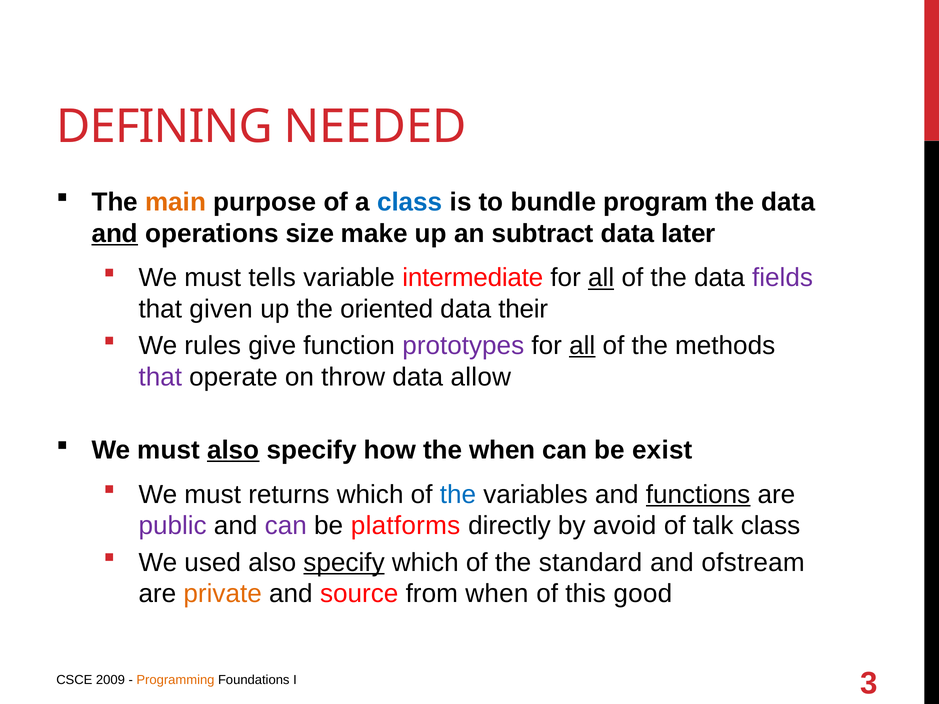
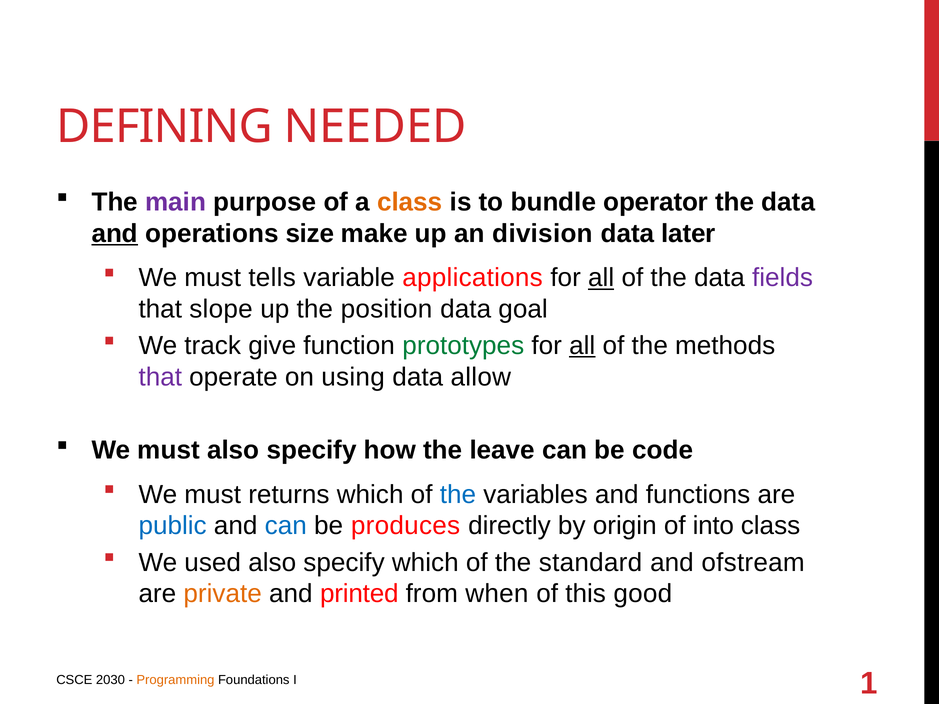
main colour: orange -> purple (176, 202)
class colour: blue -> orange (410, 202)
program: program -> operator (656, 202)
subtract: subtract -> division (542, 234)
intermediate: intermediate -> applications (473, 278)
given: given -> slope (221, 309)
oriented: oriented -> position (386, 309)
their: their -> goal (523, 309)
rules: rules -> track (213, 346)
prototypes colour: purple -> green (463, 346)
throw: throw -> using (353, 377)
also underline: present -> none (233, 450)
the when: when -> leave (502, 450)
exist: exist -> code (663, 450)
functions underline: present -> none (698, 495)
public colour: purple -> blue (173, 526)
can colour: purple -> blue (286, 526)
platforms: platforms -> produces (406, 526)
avoid: avoid -> origin (625, 526)
talk: talk -> into (713, 526)
specify underline: present -> none (344, 563)
source: source -> printed (359, 594)
2009: 2009 -> 2030 (110, 680)
3: 3 -> 1 (869, 684)
